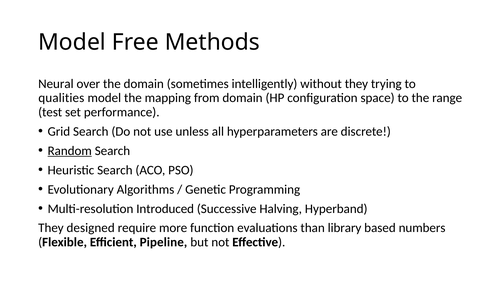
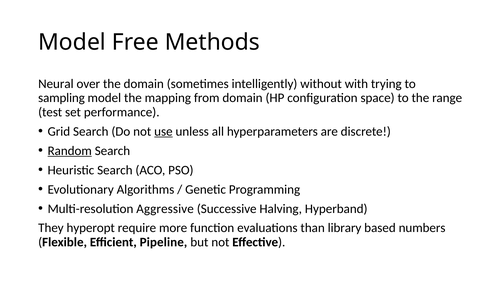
without they: they -> with (356, 84)
qualities: qualities -> sampling (61, 98)
use underline: none -> present (163, 131)
Introduced: Introduced -> Aggressive (165, 209)
designed: designed -> hyperopt (91, 228)
